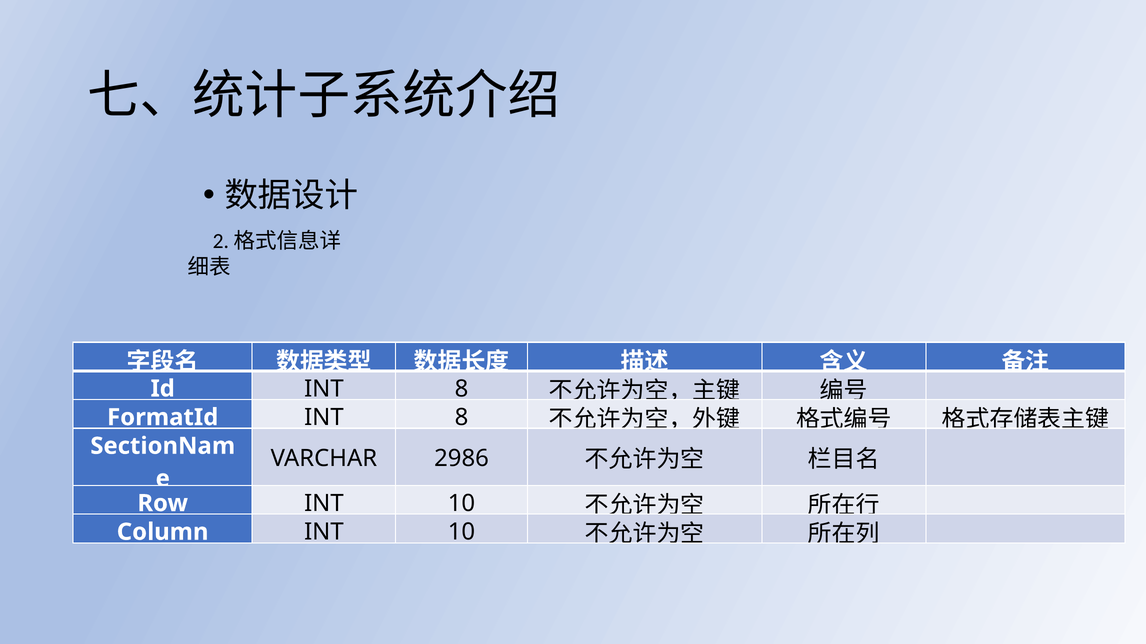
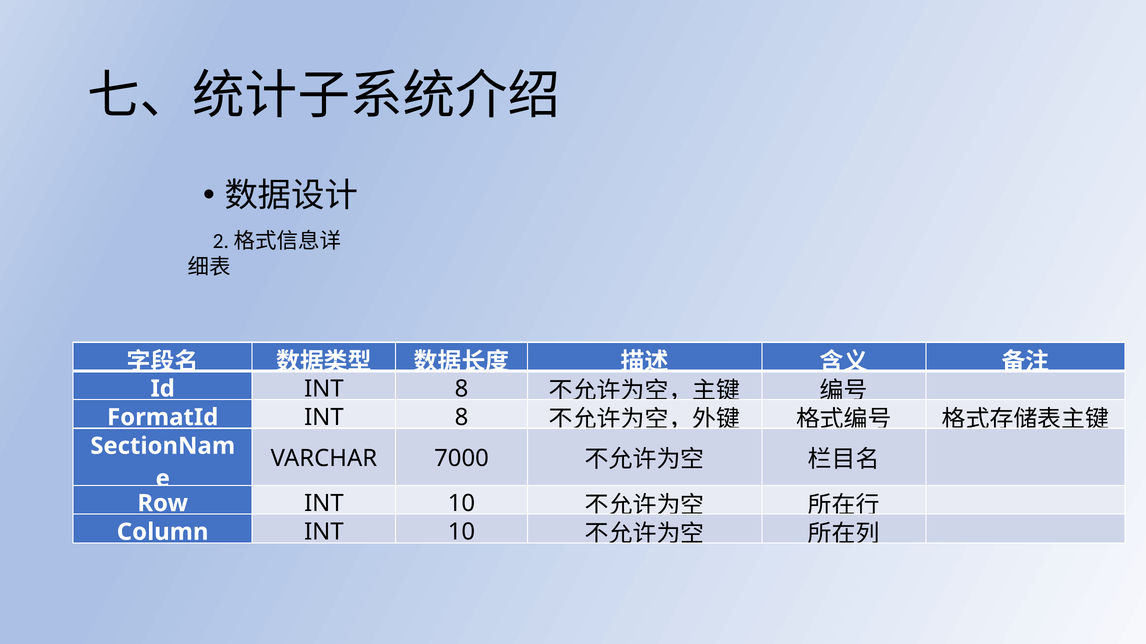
2986: 2986 -> 7000 (462, 459)
